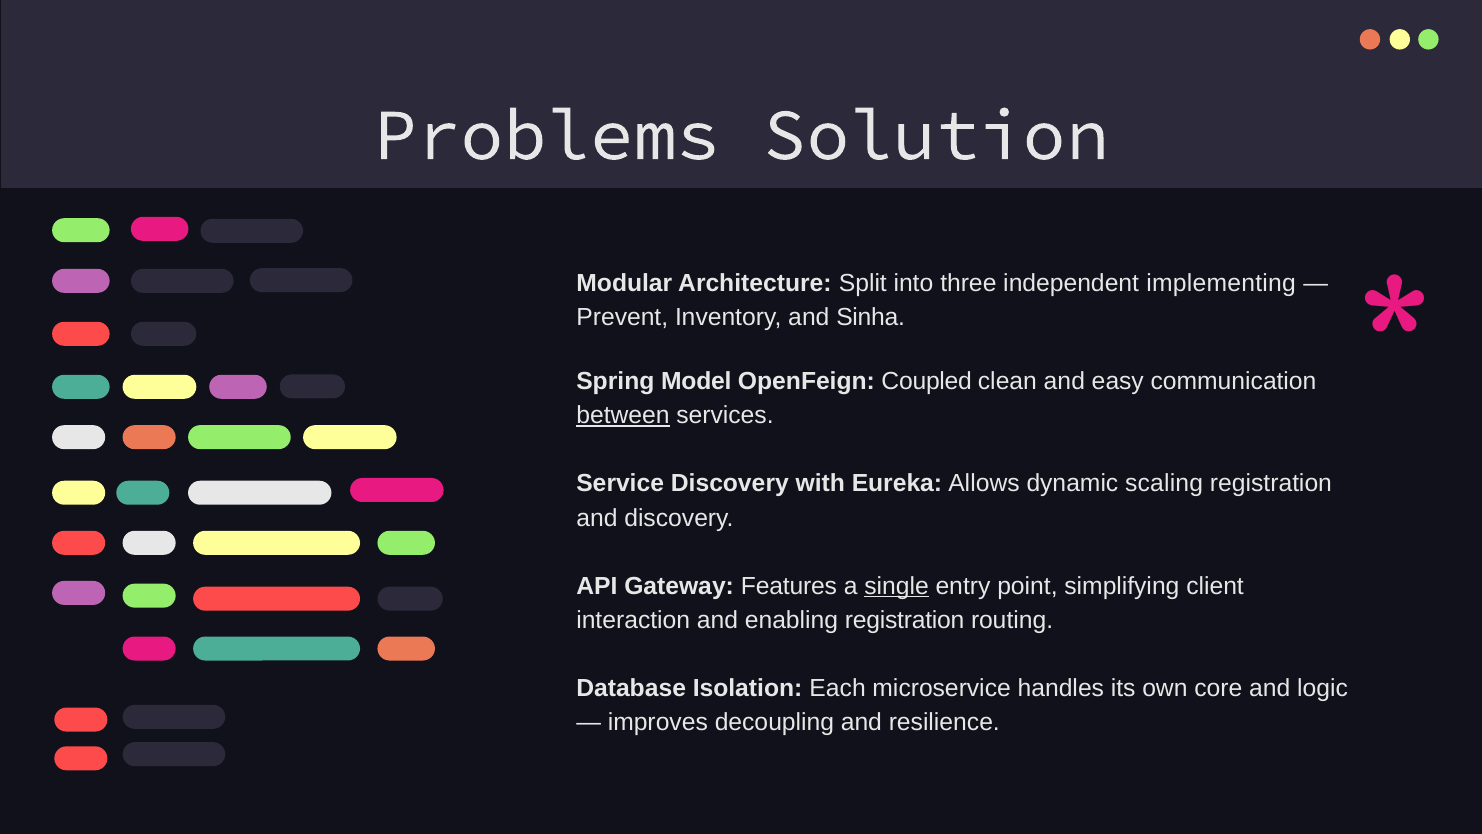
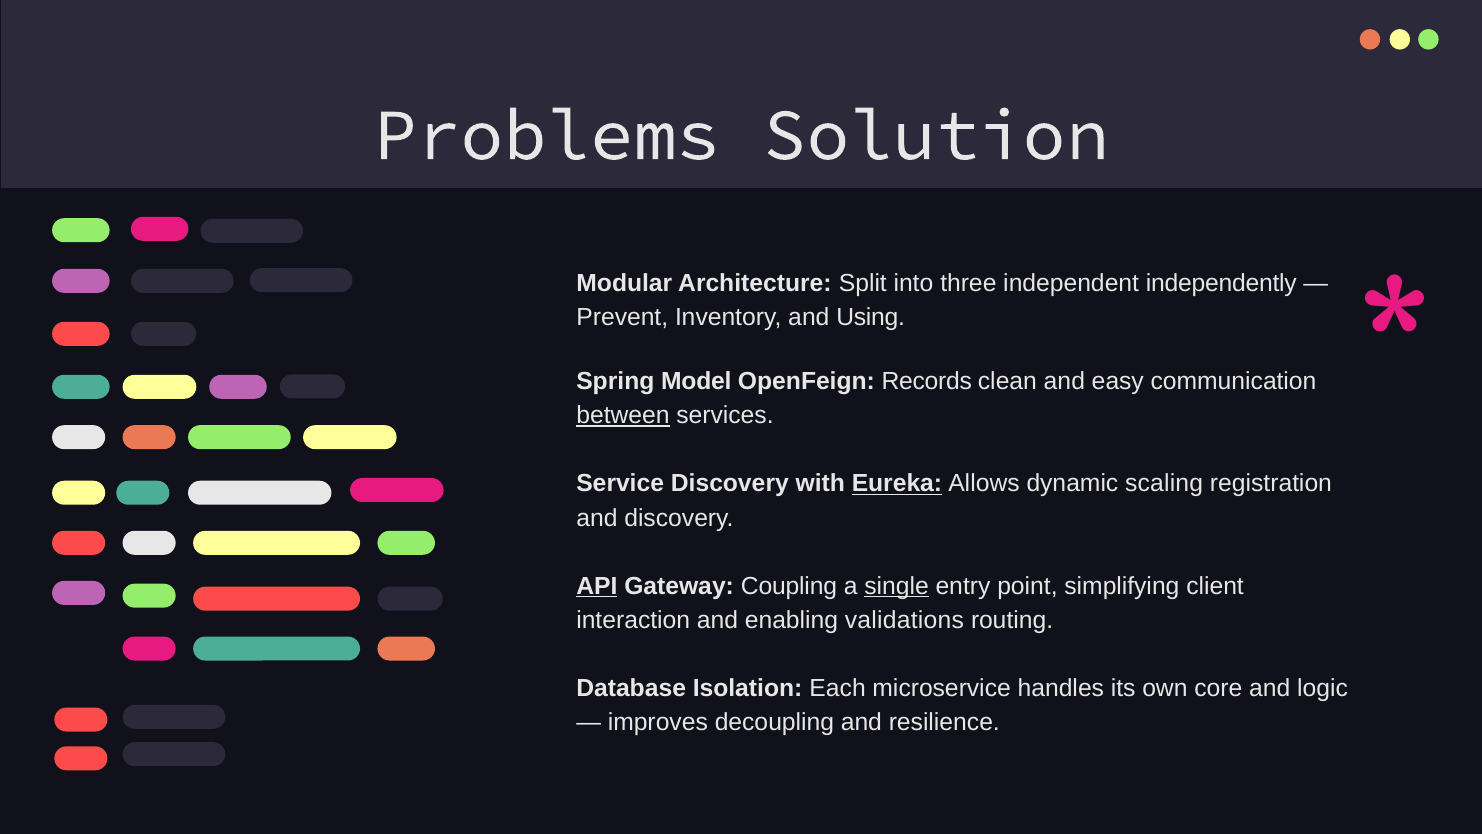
implementing: implementing -> independently (1221, 284)
Sinha: Sinha -> Using (871, 318)
Coupled: Coupled -> Records (927, 381)
Eureka underline: none -> present (897, 484)
API underline: none -> present (597, 586)
Features: Features -> Coupling (789, 586)
enabling registration: registration -> validations (904, 620)
